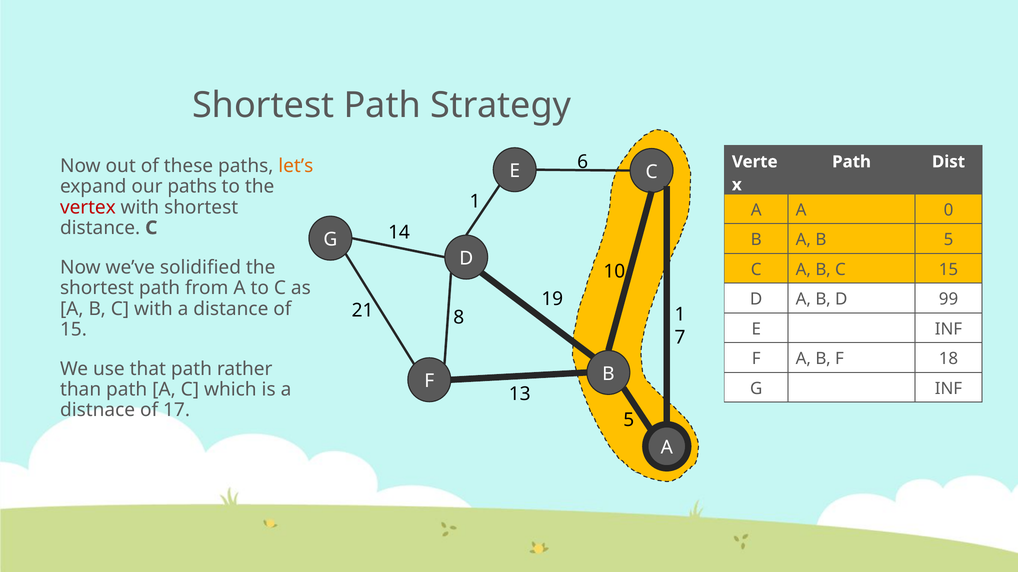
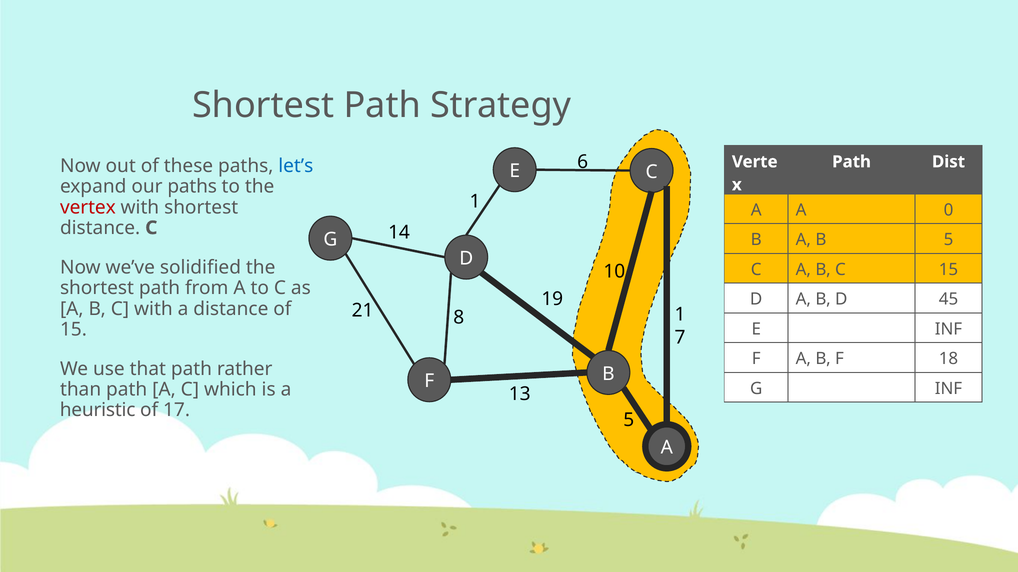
let’s colour: orange -> blue (296, 166)
99: 99 -> 45 (949, 300)
distnace: distnace -> heuristic (98, 411)
